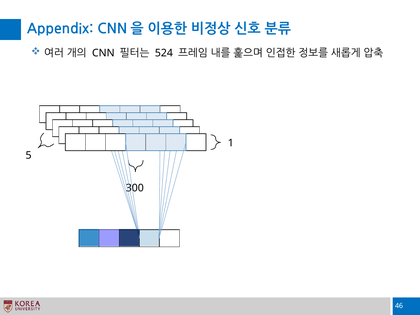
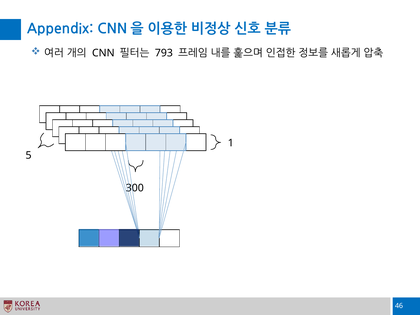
524: 524 -> 793 (164, 53)
